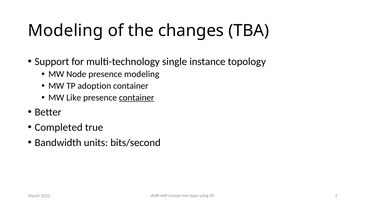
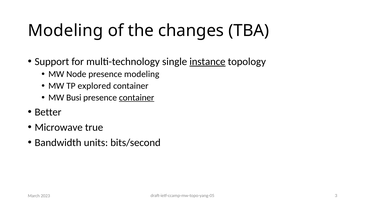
instance underline: none -> present (207, 62)
adoption: adoption -> explored (94, 86)
Like: Like -> Busi (74, 98)
Completed: Completed -> Microwave (59, 128)
